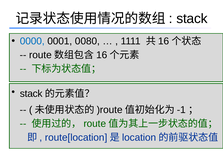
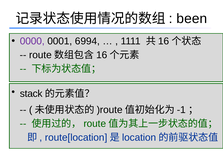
stack: stack -> been (192, 19)
0000 colour: blue -> purple (32, 41)
0080: 0080 -> 6994 (87, 41)
